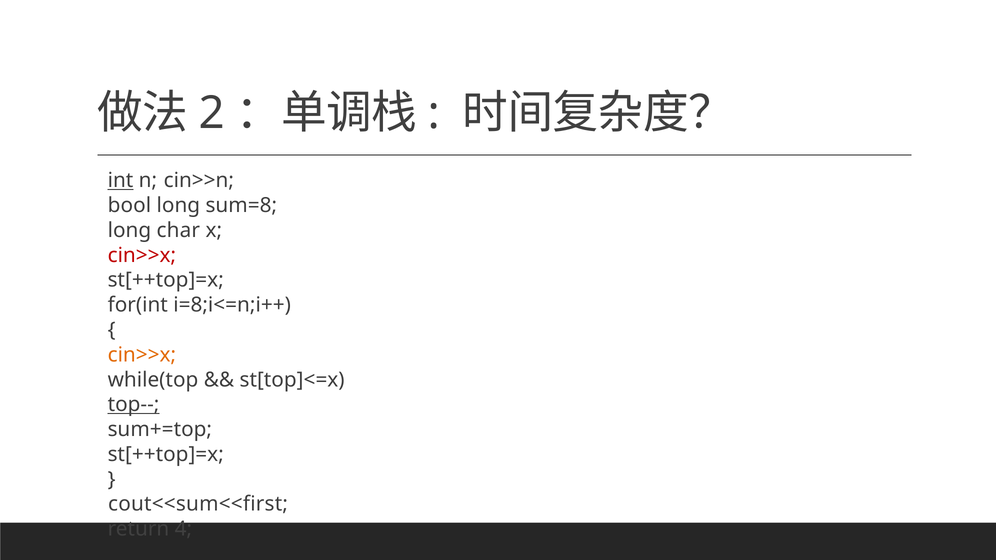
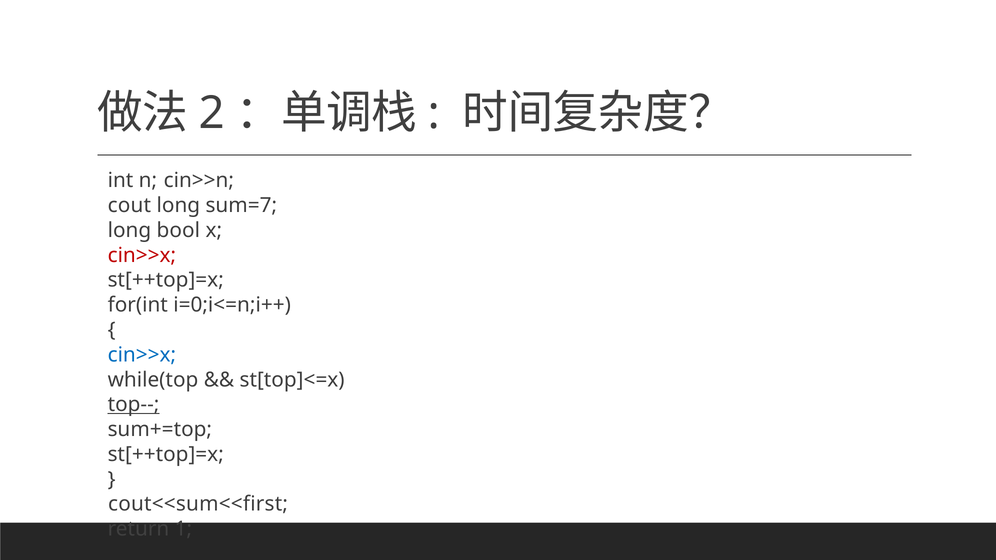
int underline: present -> none (121, 181)
bool: bool -> cout (129, 205)
sum=8: sum=8 -> sum=7 (241, 205)
char: char -> bool (178, 230)
i=8;i<=n;i++: i=8;i<=n;i++ -> i=0;i<=n;i++ (232, 305)
cin>>x colour: orange -> blue (142, 355)
4: 4 -> 1 (183, 529)
